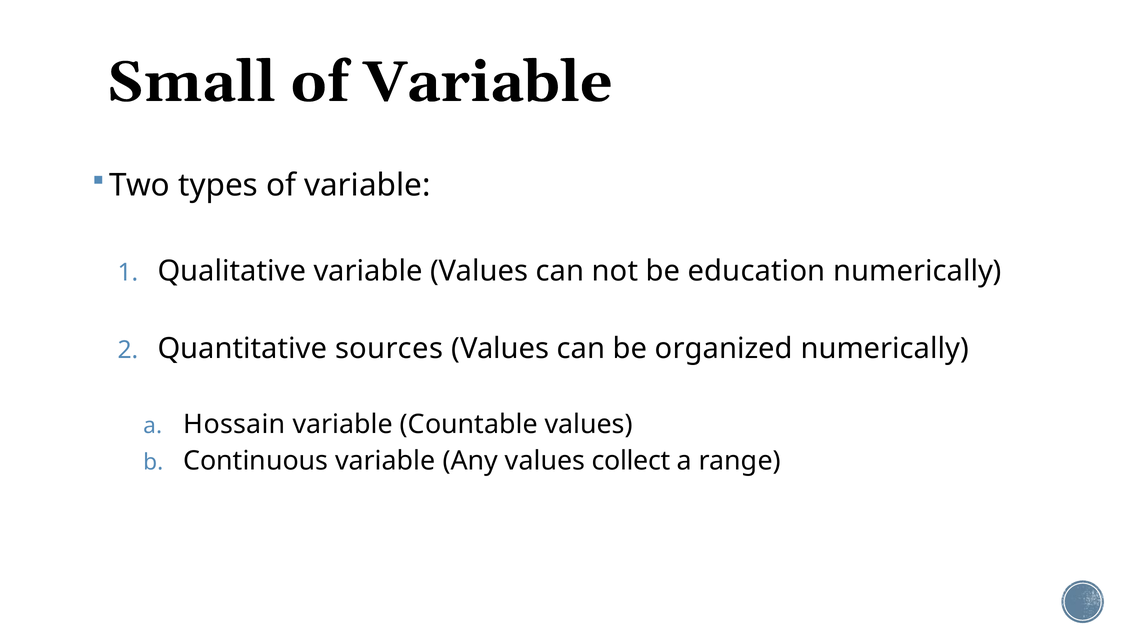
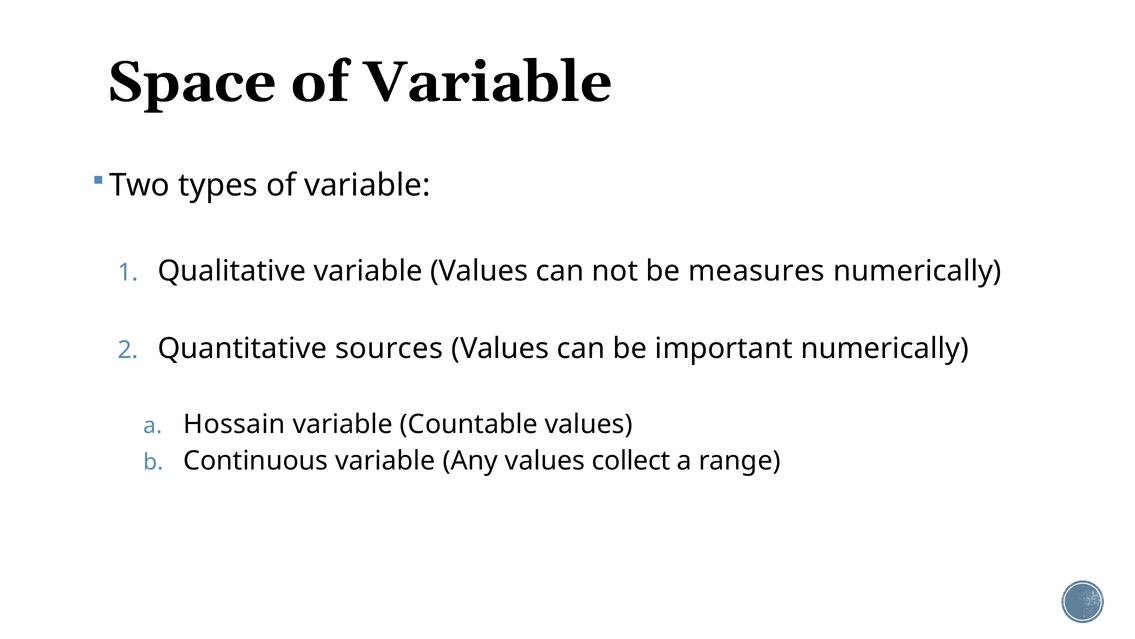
Small: Small -> Space (192, 82)
education: education -> measures (757, 271)
organized: organized -> important (724, 348)
